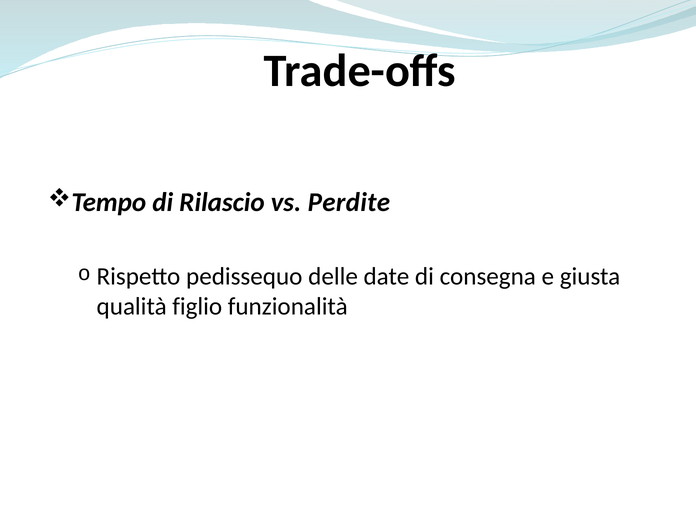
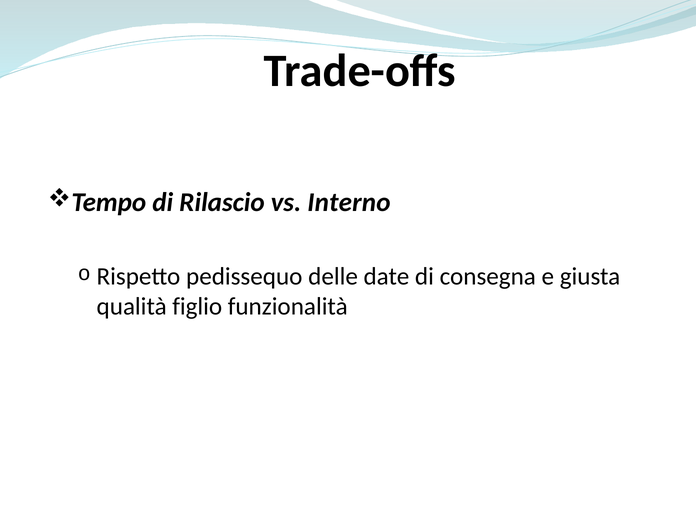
Perdite: Perdite -> Interno (349, 202)
